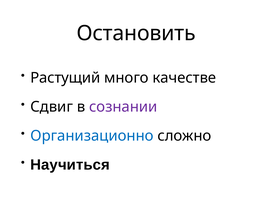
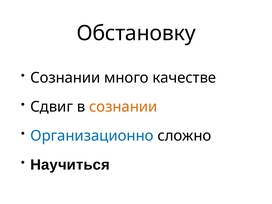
Остановить: Остановить -> Обстановку (136, 33)
Растущий: Растущий -> Сознании (65, 78)
сознании colour: purple -> orange (123, 107)
